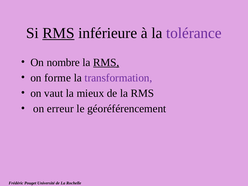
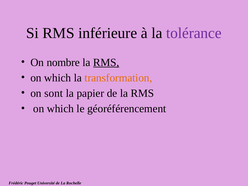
RMS underline: present -> none (58, 33)
forme: forme -> which (58, 78)
transformation colour: purple -> orange (118, 78)
vaut: vaut -> sont (54, 93)
mieux: mieux -> papier (90, 93)
erreur: erreur -> which (60, 109)
